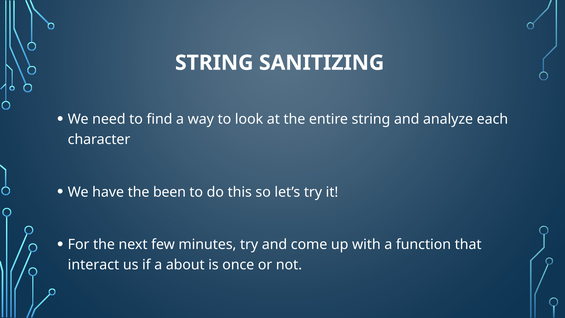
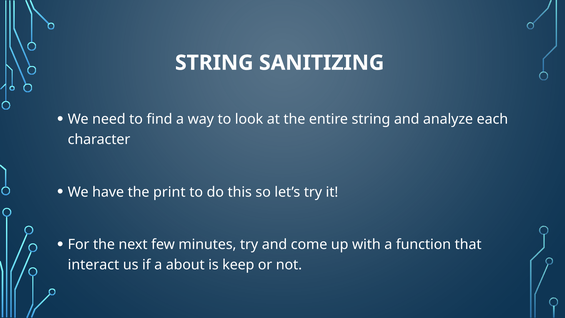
been: been -> print (169, 192)
once: once -> keep (238, 265)
